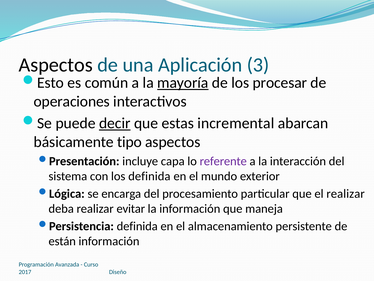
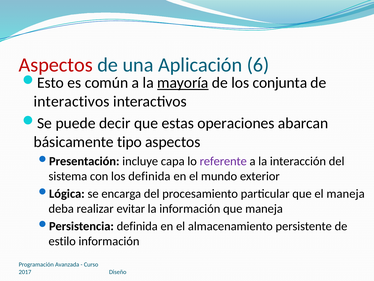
Aspectos colour: black -> red (56, 65)
3: 3 -> 6 (258, 65)
procesar: procesar -> conjunta (280, 83)
operaciones: operaciones -> interactivos (72, 101)
decir underline: present -> none (115, 123)
incremental: incremental -> operaciones (236, 123)
el realizar: realizar -> maneja (346, 193)
están: están -> estilo (62, 241)
